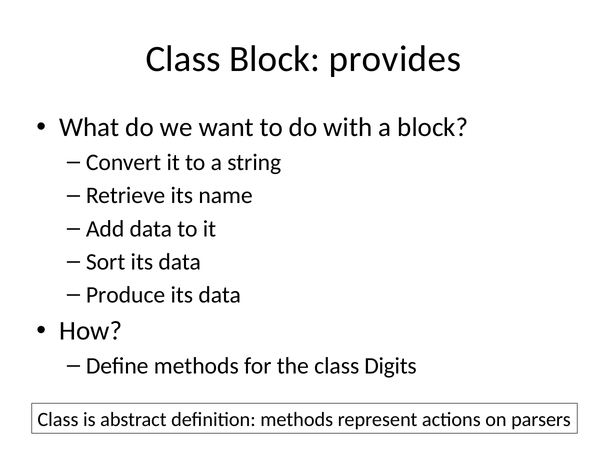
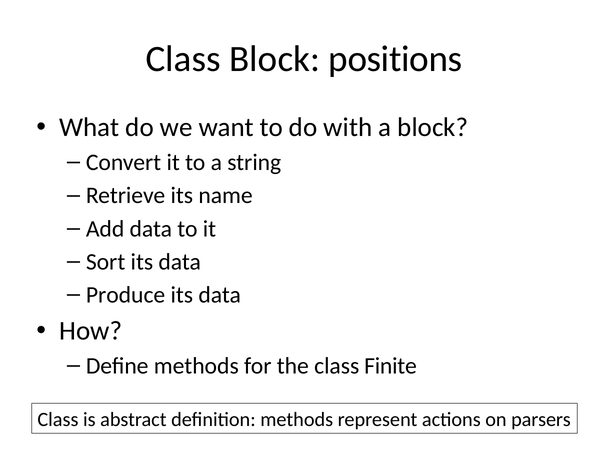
provides: provides -> positions (395, 59)
Digits: Digits -> Finite (390, 366)
